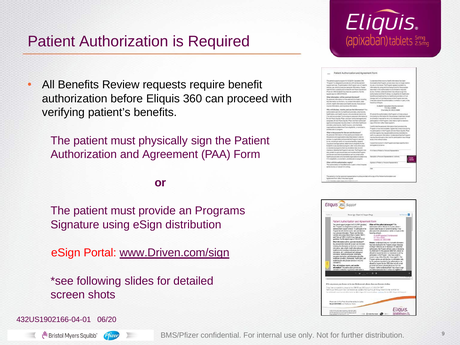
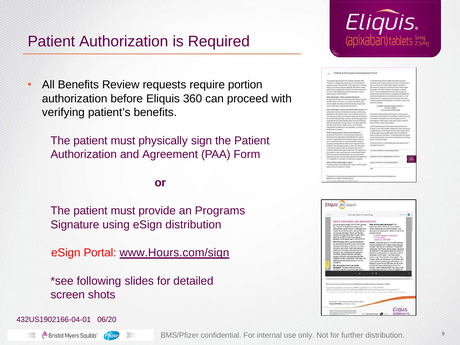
benefit: benefit -> portion (245, 85)
www.Driven.com/sign: www.Driven.com/sign -> www.Hours.com/sign (174, 253)
